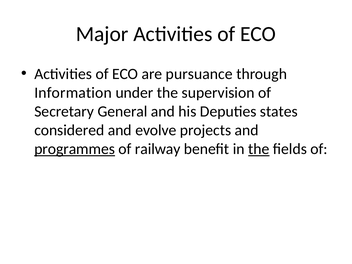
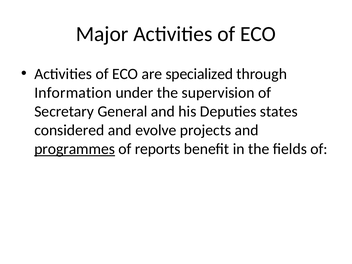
pursuance: pursuance -> specialized (199, 74)
railway: railway -> reports (158, 149)
the underline: present -> none (259, 149)
